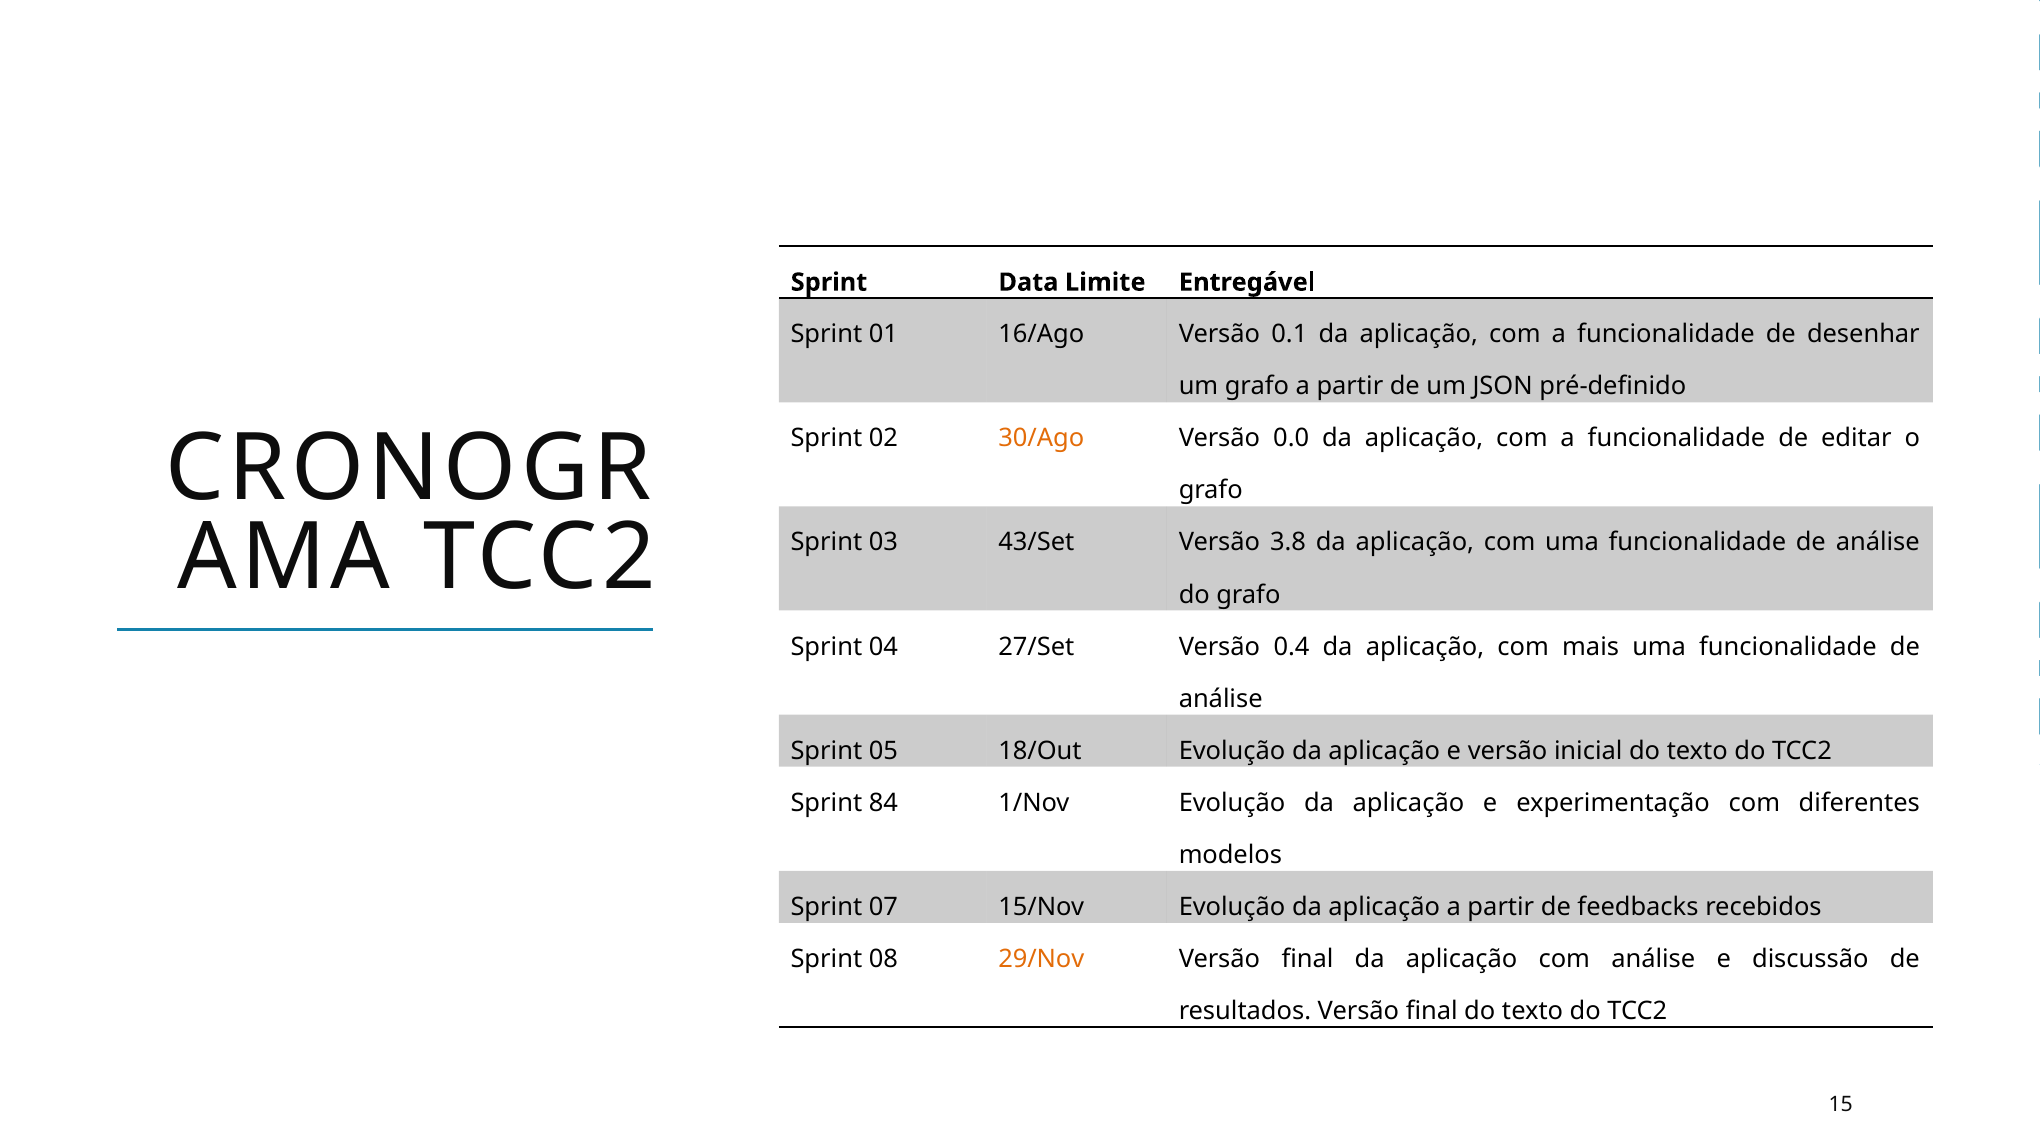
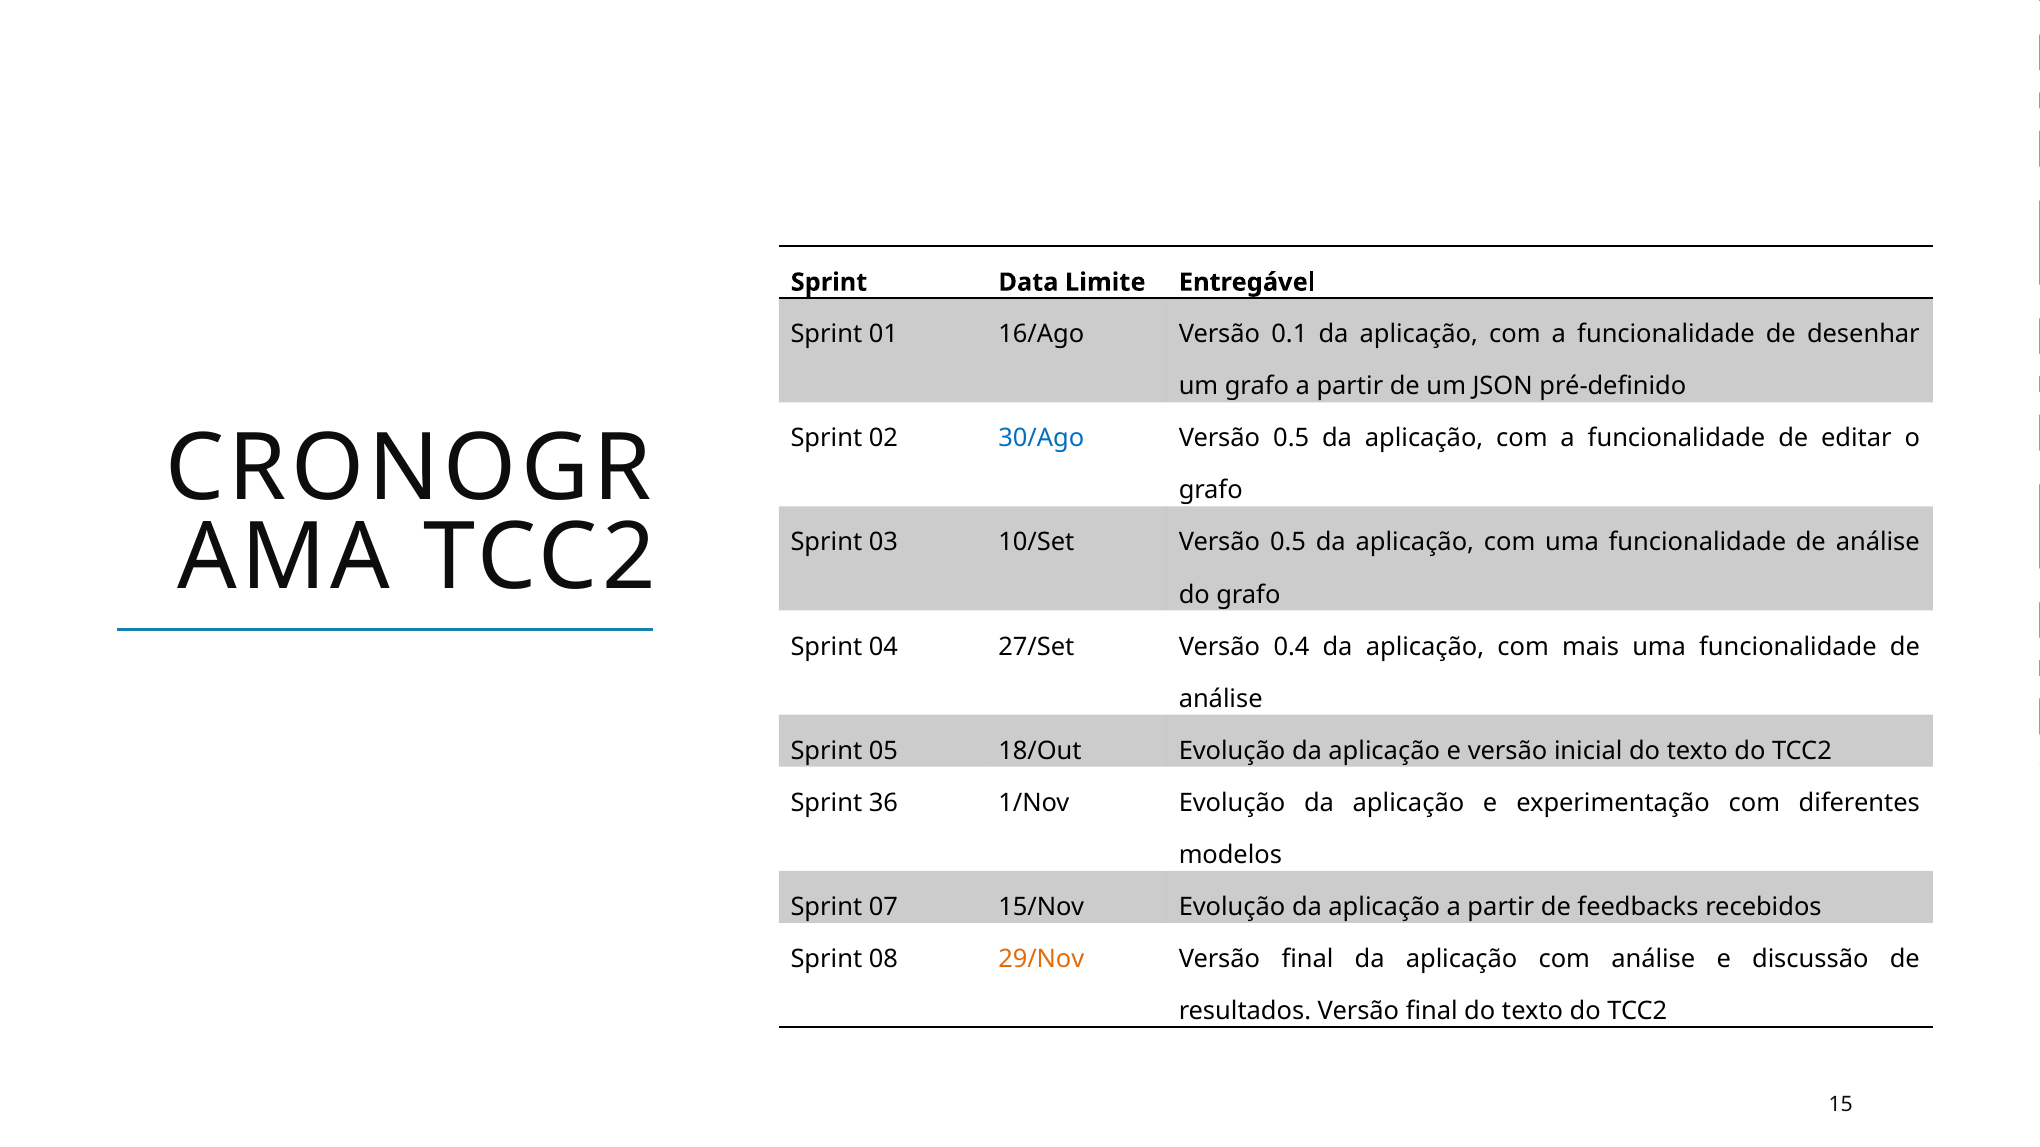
30/Ago colour: orange -> blue (1041, 439)
0.0: 0.0 -> 0.5 (1291, 439)
43/Set: 43/Set -> 10/Set (1036, 543)
3.8: 3.8 -> 0.5 (1288, 543)
84: 84 -> 36 (883, 803)
